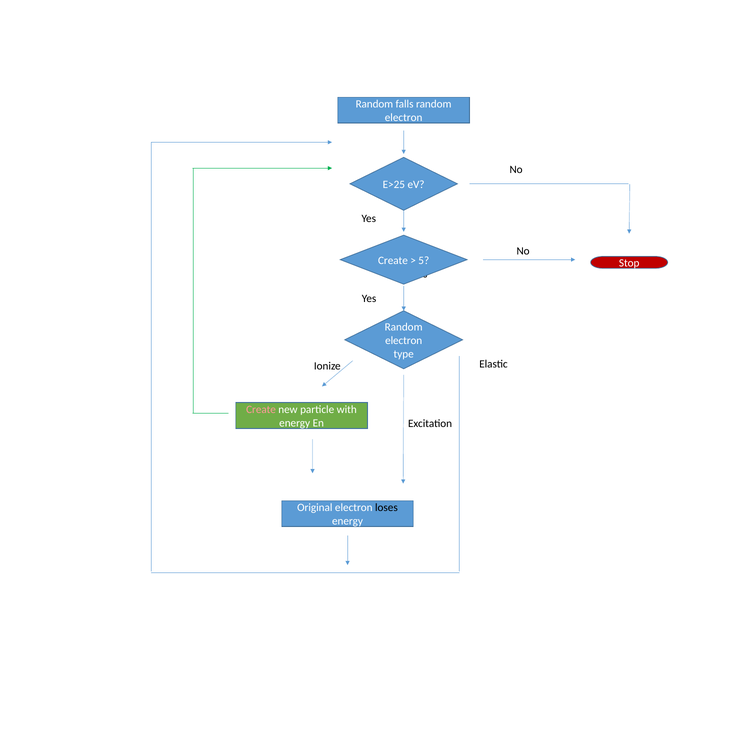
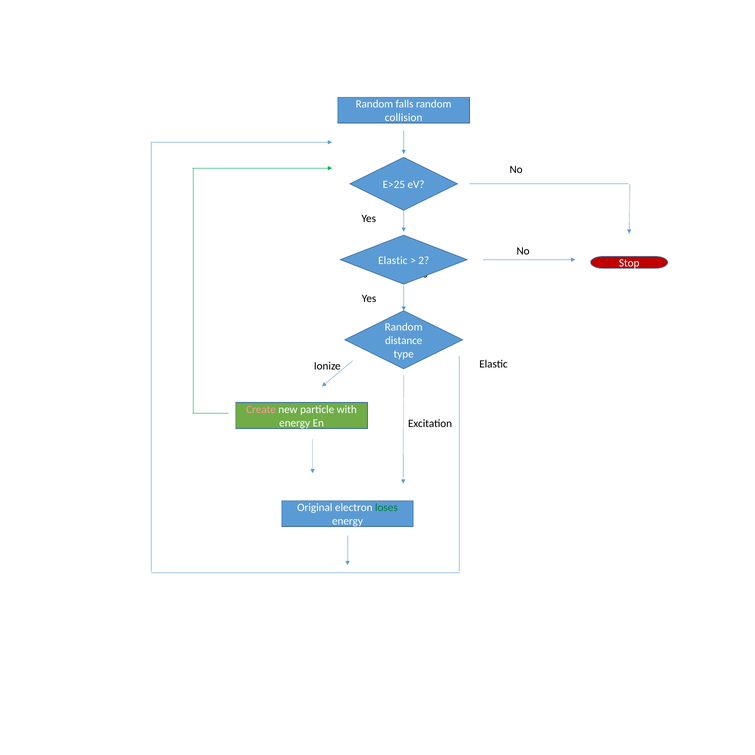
electron: electron -> collision (404, 118)
Create: Create -> Elastic (393, 260)
5: 5 -> 2 (424, 260)
electron: electron -> distance (404, 341)
loses colour: black -> green (386, 508)
